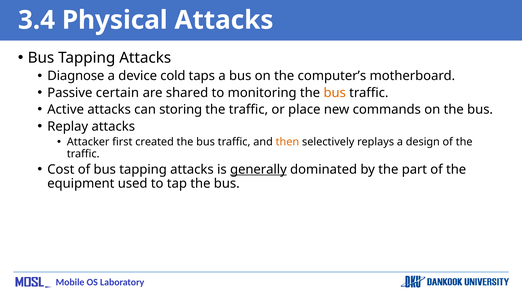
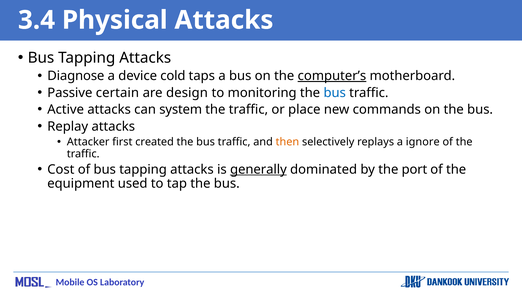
computer’s underline: none -> present (332, 76)
shared: shared -> design (187, 93)
bus colour: orange -> blue (335, 93)
storing: storing -> system (181, 109)
design: design -> ignore (423, 142)
part: part -> port (414, 169)
